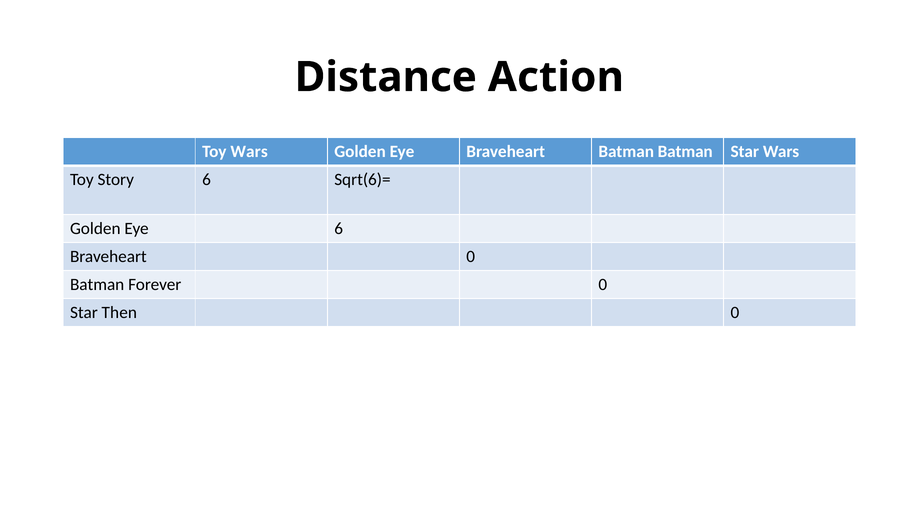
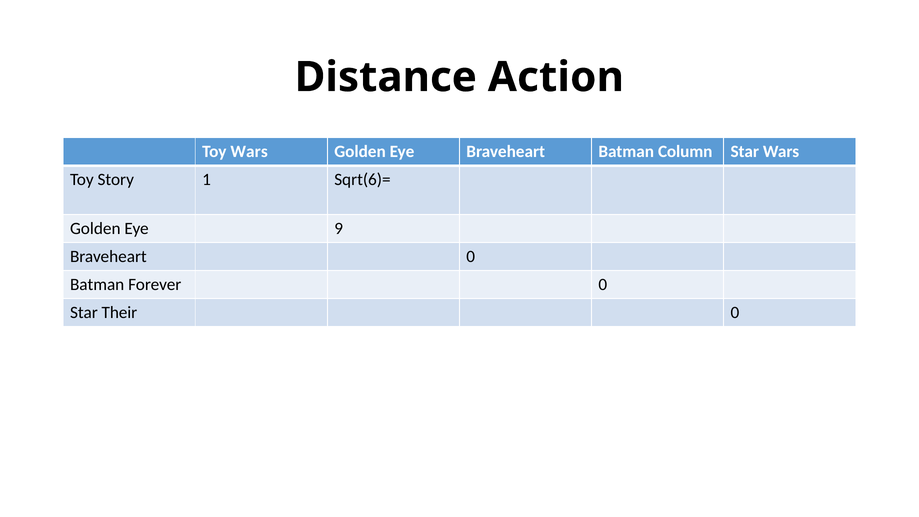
Batman Batman: Batman -> Column (685, 152)
Story 6: 6 -> 1 (207, 180)
Eye 6: 6 -> 9 (339, 229)
Then: Then -> Their (119, 313)
